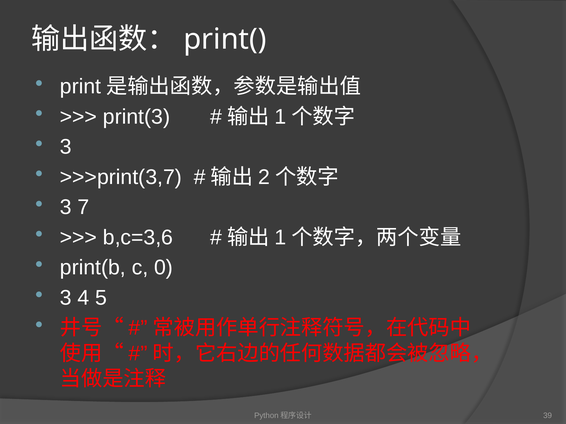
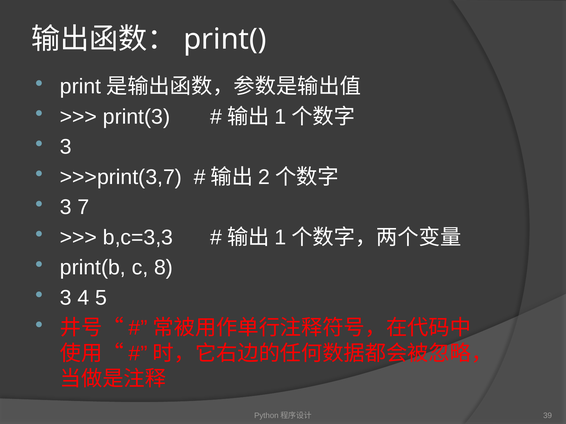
b,c=3,6: b,c=3,6 -> b,c=3,3 (138, 238)
0: 0 -> 8 (164, 268)
